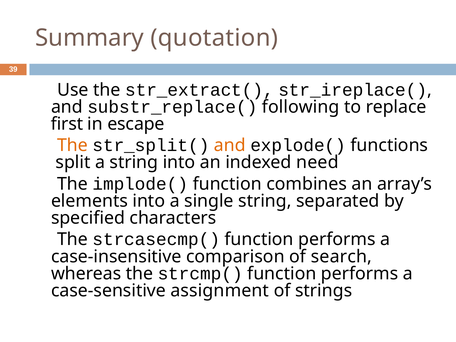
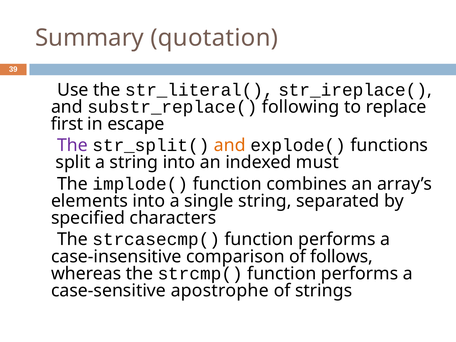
str_extract(: str_extract( -> str_literal( (199, 90)
The colour: orange -> purple (73, 145)
need: need -> must (317, 162)
search: search -> follows (342, 256)
assignment: assignment -> apostrophe (220, 291)
